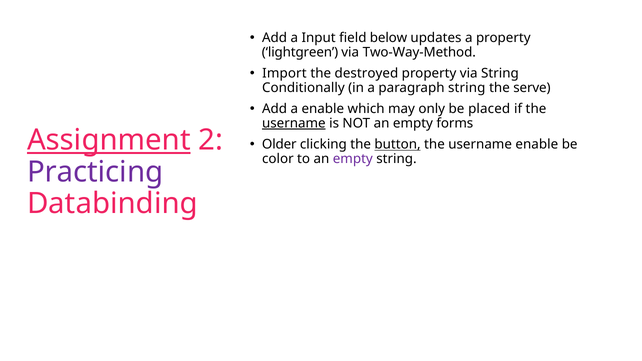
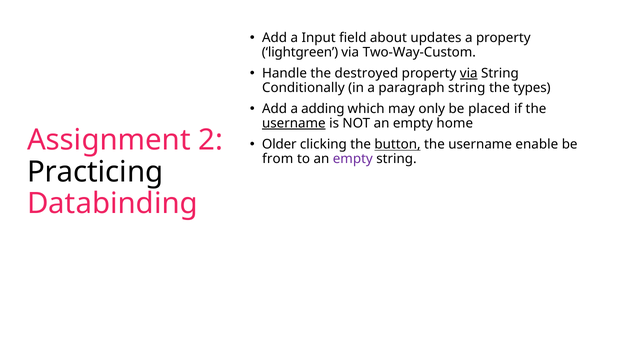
below: below -> about (388, 38)
Two-Way-Method: Two-Way-Method -> Two-Way-Custom (419, 52)
Import: Import -> Handle (284, 73)
via underline: none -> present (469, 73)
serve: serve -> types (532, 88)
a enable: enable -> adding (323, 109)
forms: forms -> home (455, 123)
Assignment underline: present -> none (109, 140)
color: color -> from (278, 159)
Practicing colour: purple -> black (95, 172)
